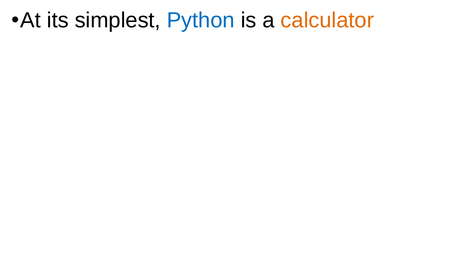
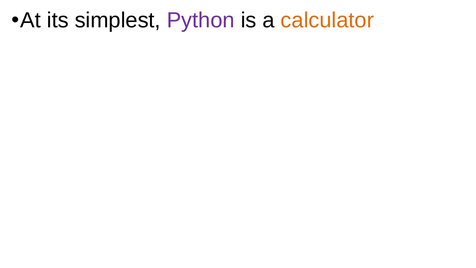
Python colour: blue -> purple (201, 20)
